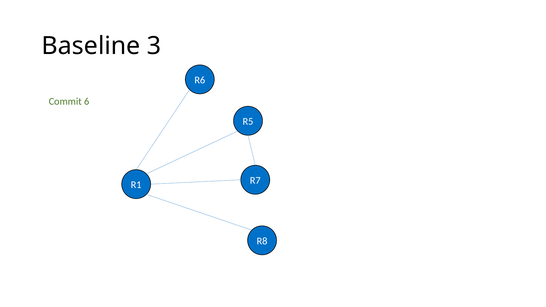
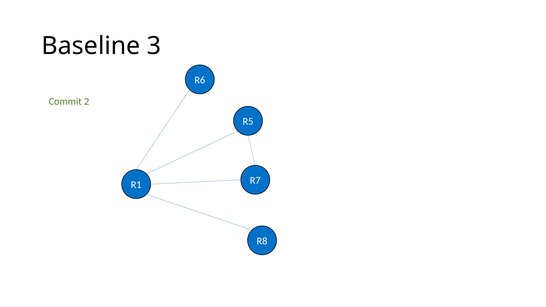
6: 6 -> 2 (87, 102)
